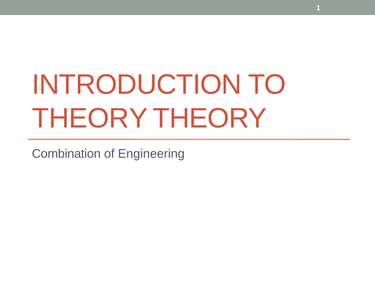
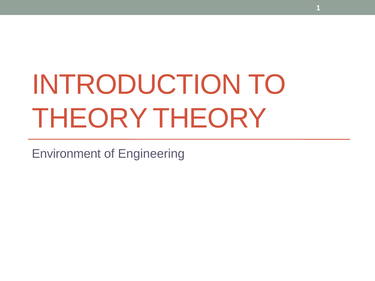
Combination: Combination -> Environment (66, 154)
